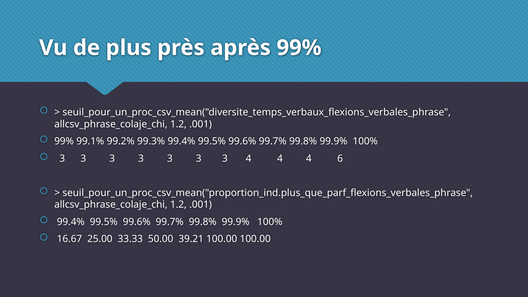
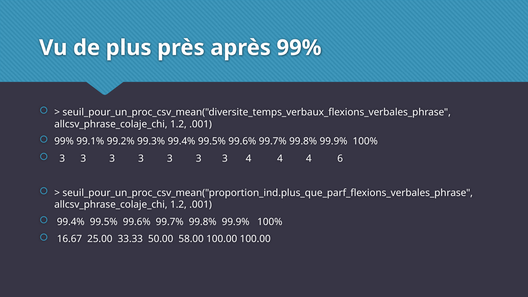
39.21: 39.21 -> 58.00 (191, 239)
